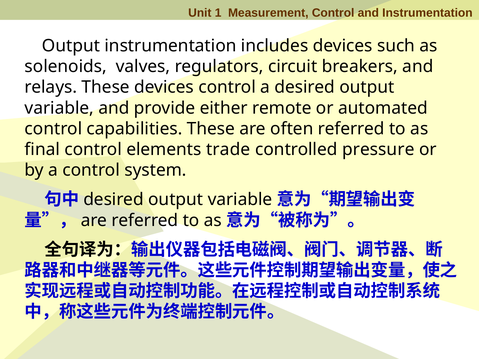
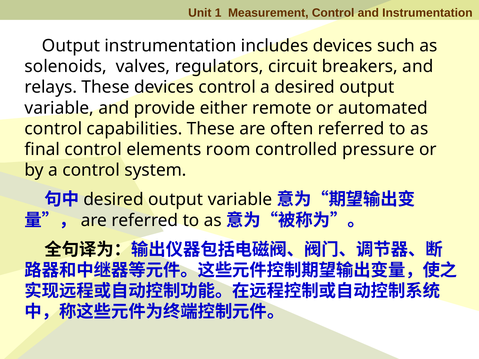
trade: trade -> room (228, 150)
